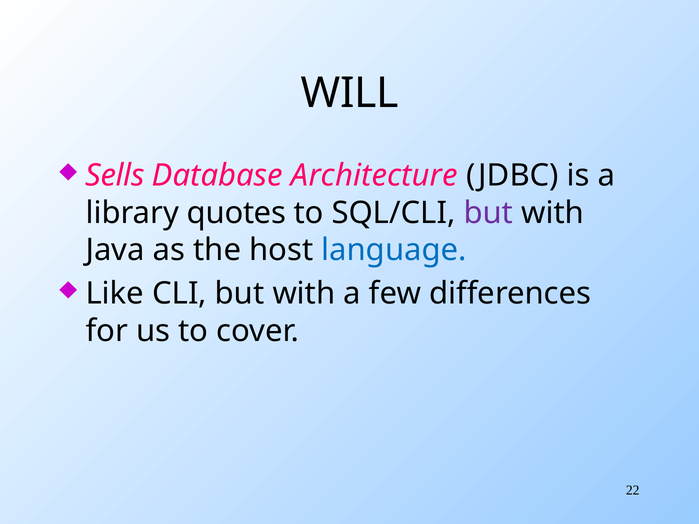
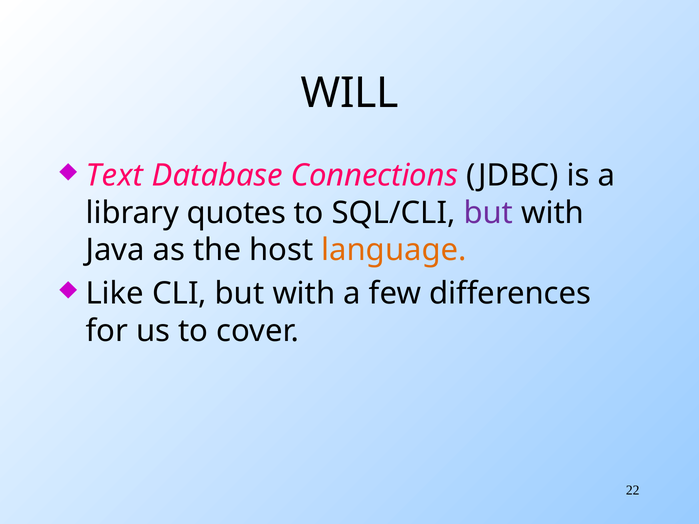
Sells: Sells -> Text (115, 176)
Architecture: Architecture -> Connections (375, 176)
language colour: blue -> orange (394, 250)
